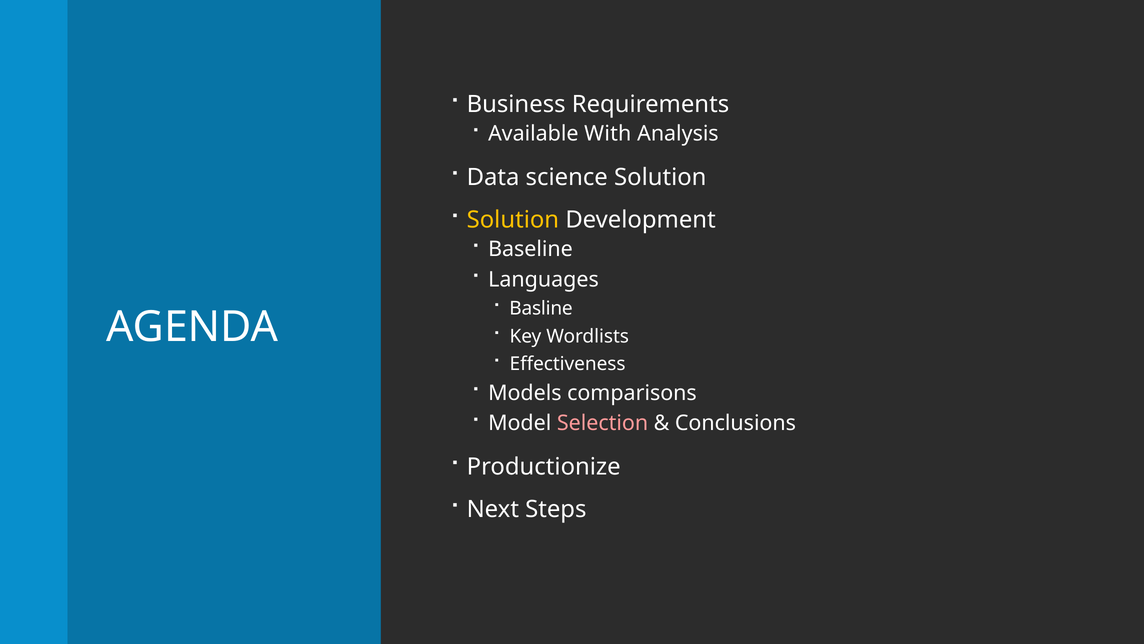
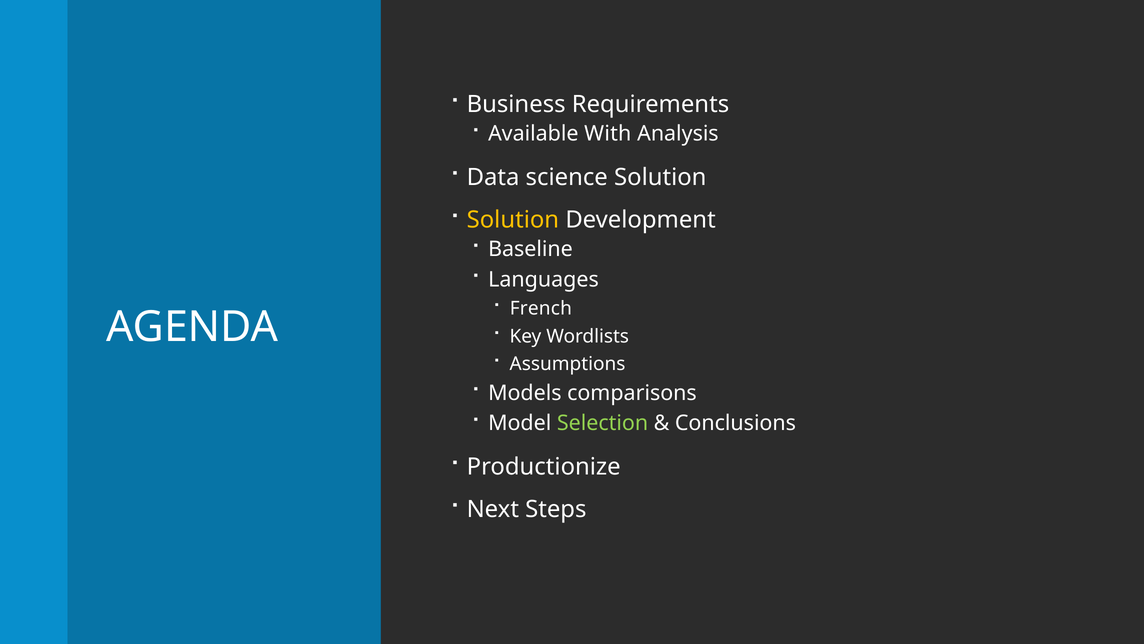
Basline: Basline -> French (541, 308)
Effectiveness: Effectiveness -> Assumptions (568, 364)
Selection colour: pink -> light green (603, 423)
